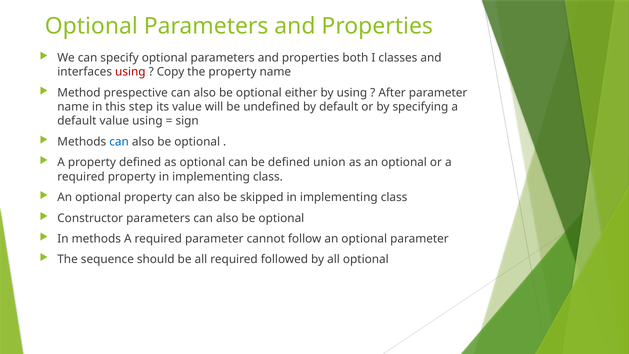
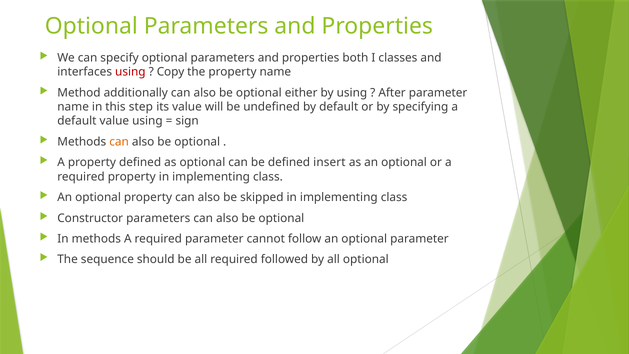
prespective: prespective -> additionally (136, 93)
can colour: blue -> orange (119, 142)
union: union -> insert (329, 162)
